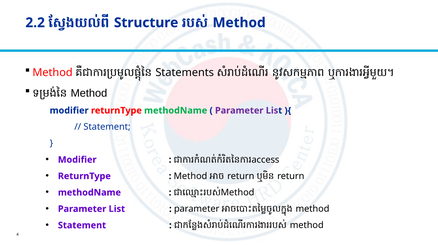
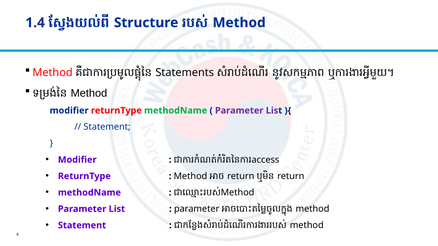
2.2: 2.2 -> 1.4 (35, 23)
